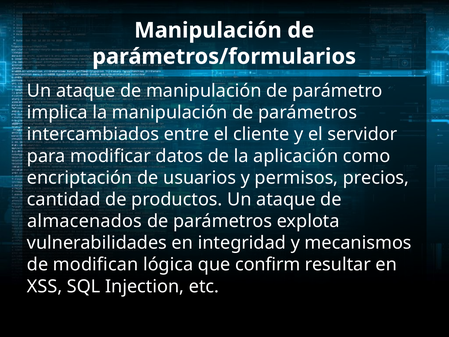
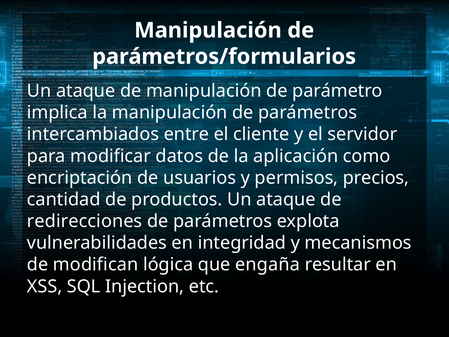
almacenados: almacenados -> redirecciones (85, 221)
confirm: confirm -> engaña (268, 264)
